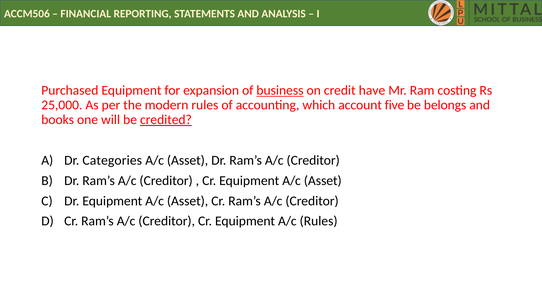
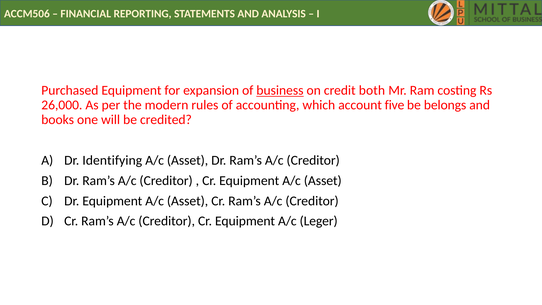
have: have -> both (372, 90)
25,000: 25,000 -> 26,000 (62, 105)
credited underline: present -> none (166, 120)
Categories: Categories -> Identifying (112, 160)
A/c Rules: Rules -> Leger (319, 221)
